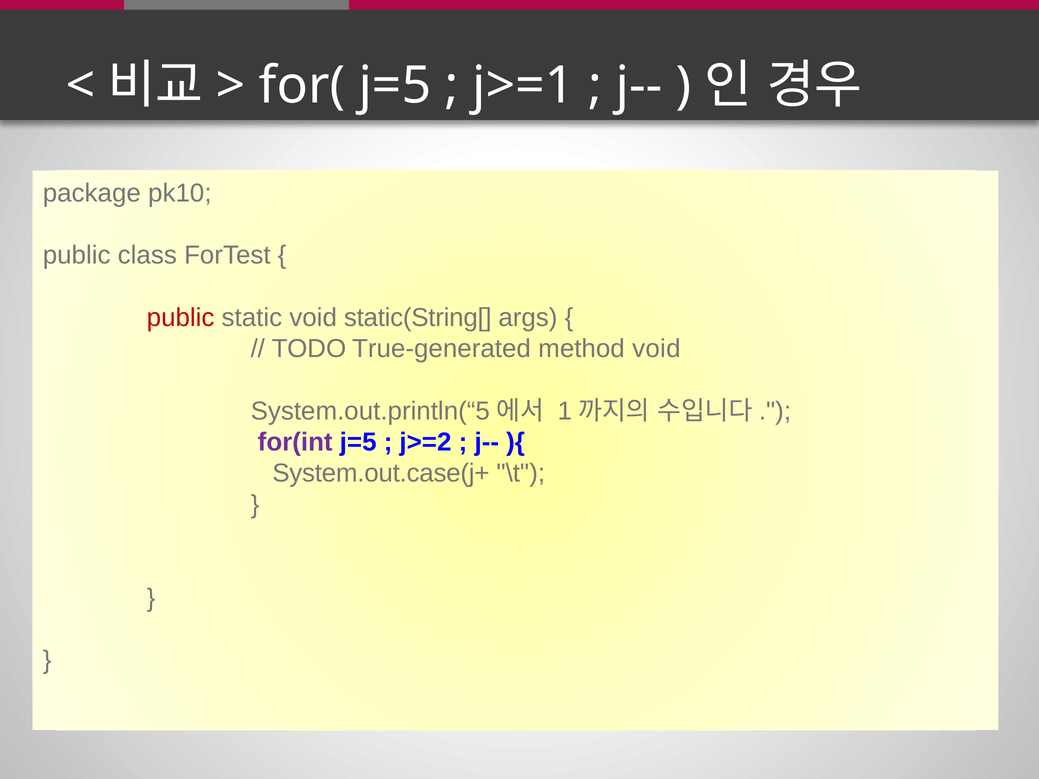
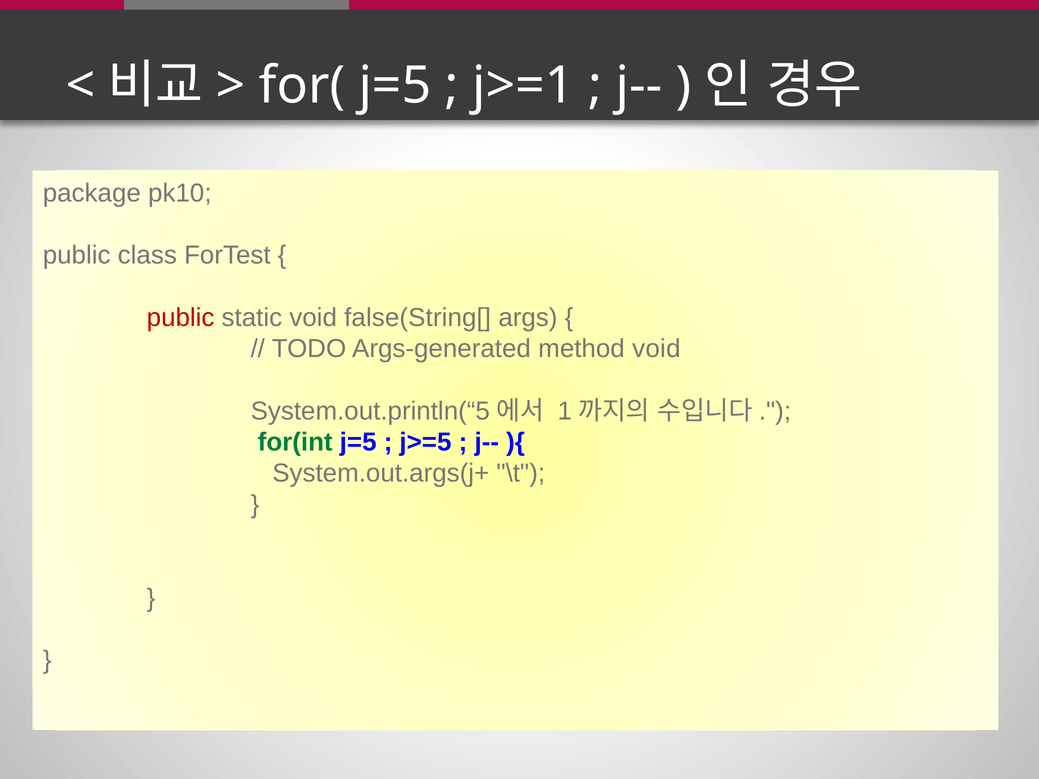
static(String[: static(String[ -> false(String[ (418, 318)
True-generated: True-generated -> Args-generated (441, 349)
for(int colour: purple -> green (295, 442)
j>=2: j>=2 -> j>=5 (425, 442)
System.out.case(j+: System.out.case(j+ -> System.out.args(j+ (381, 474)
